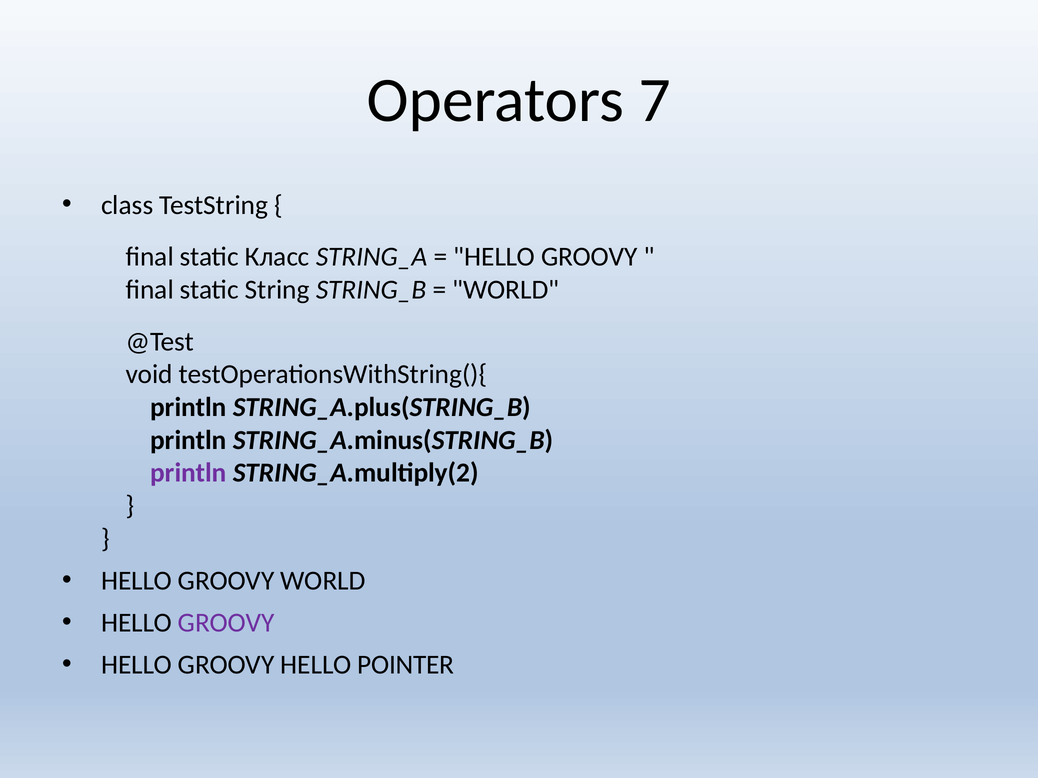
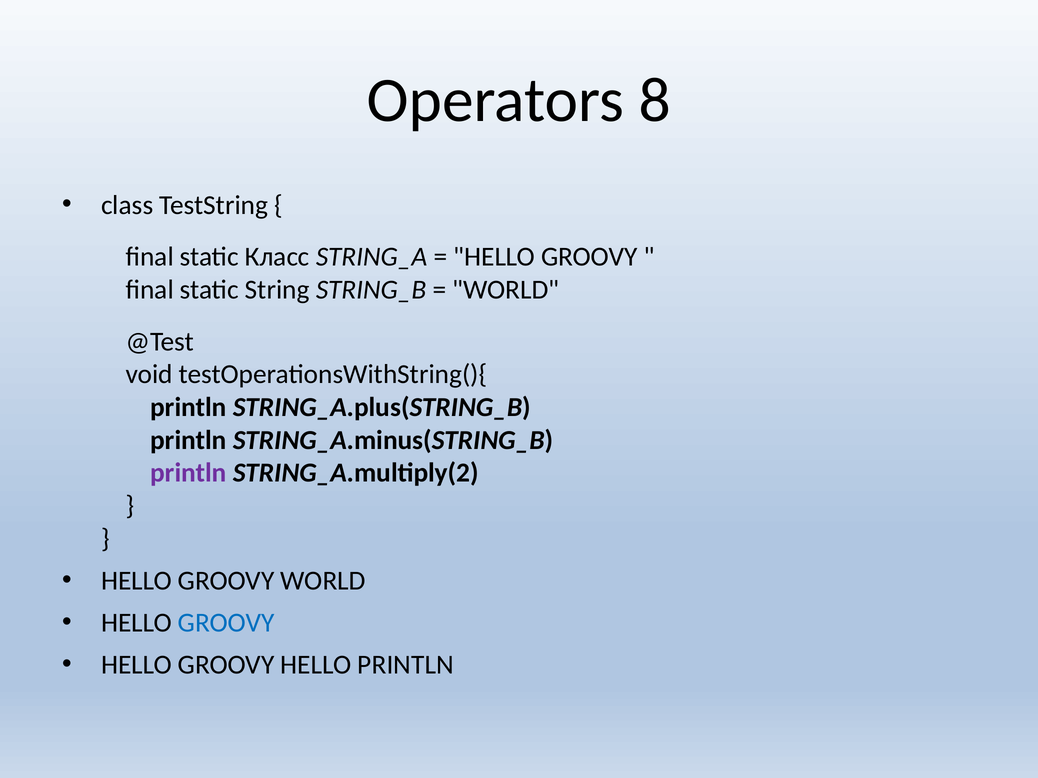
7: 7 -> 8 (655, 100)
GROOVY colour: purple -> blue (226, 623)
HELLO POINTER: POINTER -> PRINTLN (406, 665)
